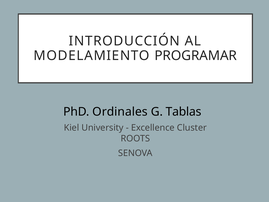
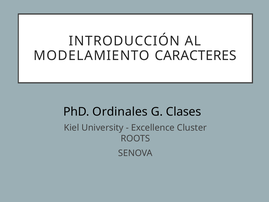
PROGRAMAR: PROGRAMAR -> CARACTERES (196, 56)
Tablas: Tablas -> Clases (184, 112)
